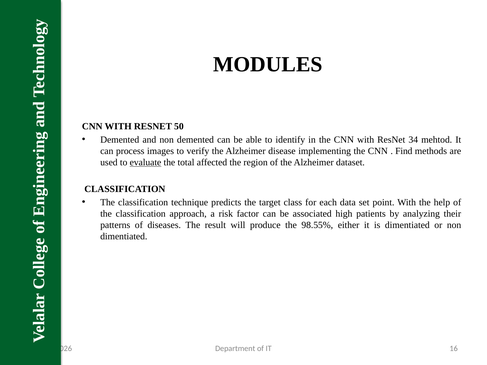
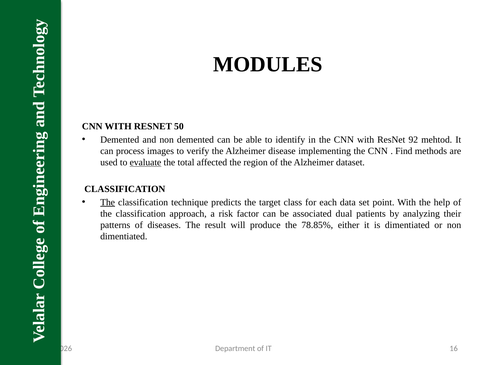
34: 34 -> 92 (413, 140)
The underline: none -> present (108, 202)
high: high -> dual (344, 214)
98.55%: 98.55% -> 78.85% (317, 225)
